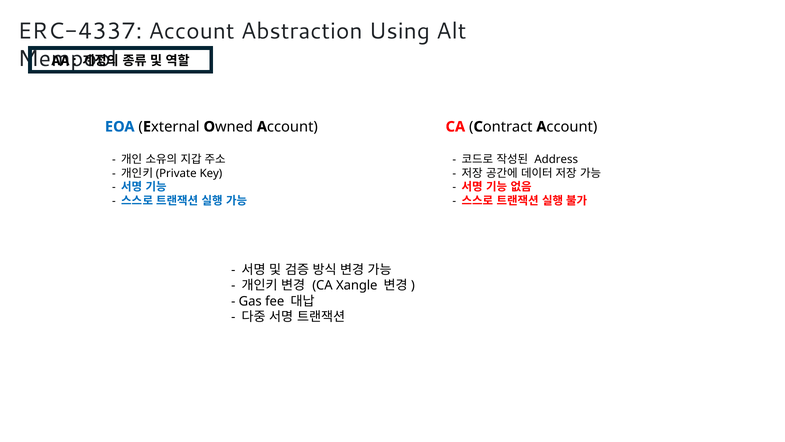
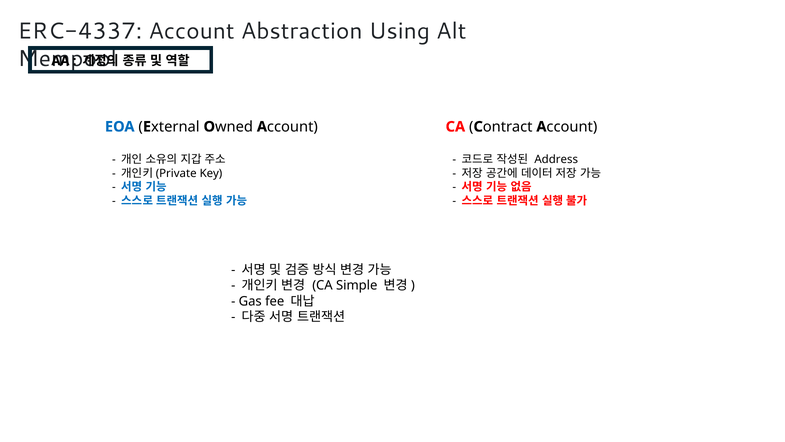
Xangle: Xangle -> Simple (357, 285)
